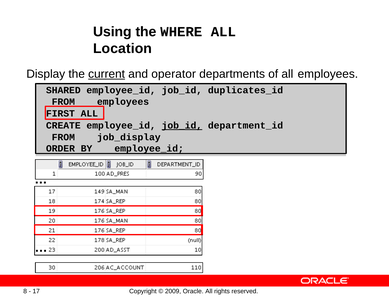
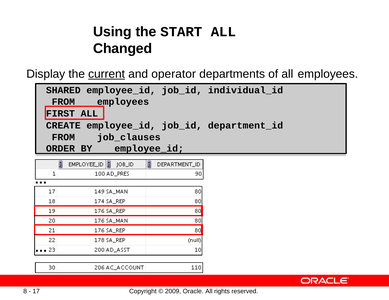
WHERE: WHERE -> START (181, 32)
Location: Location -> Changed (123, 48)
duplicates_id: duplicates_id -> individual_id (246, 90)
job_id underline: present -> none (182, 126)
job_display: job_display -> job_clauses (129, 137)
